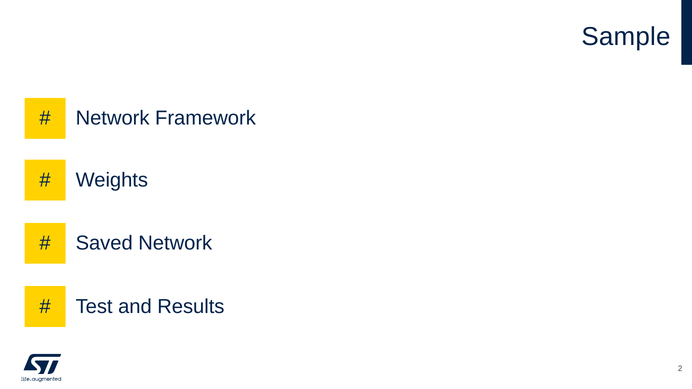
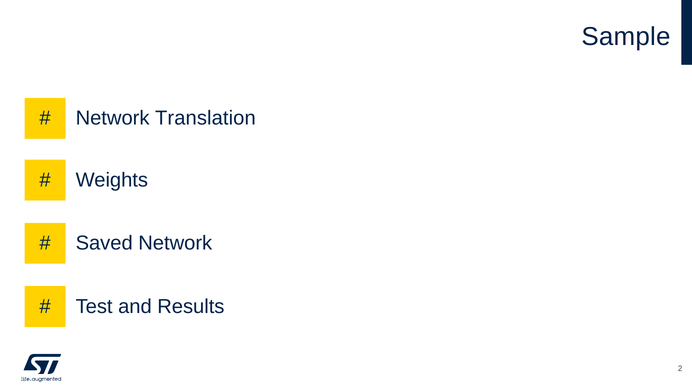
Framework: Framework -> Translation (205, 118)
